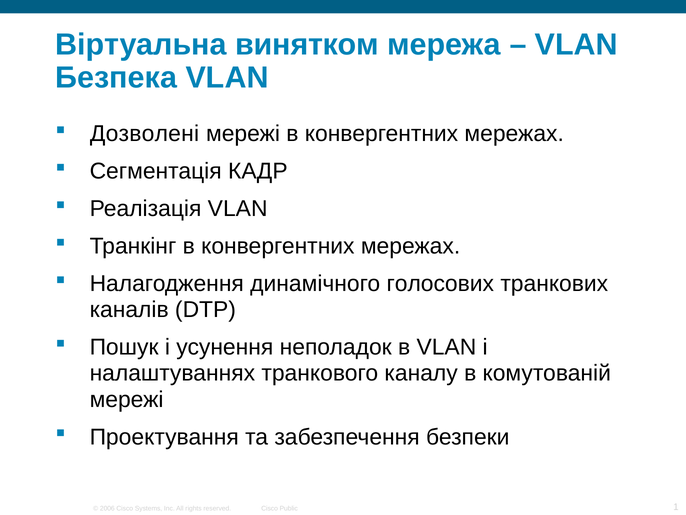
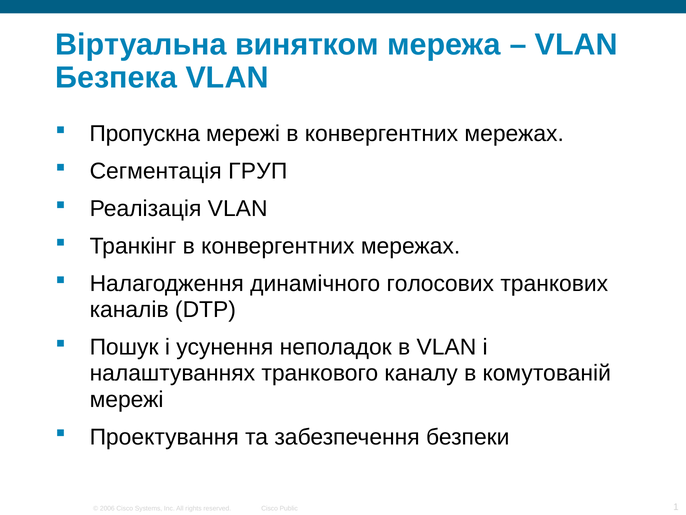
Дозволені: Дозволені -> Пропускна (145, 133)
КАДР: КАДР -> ГРУП (258, 171)
